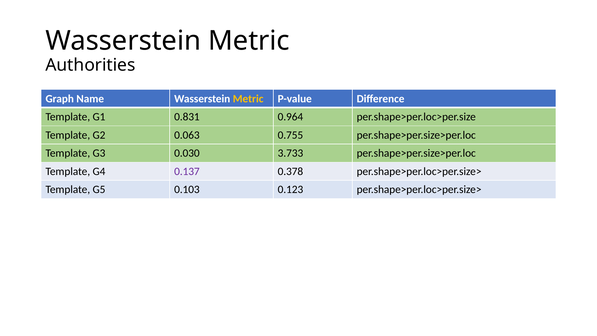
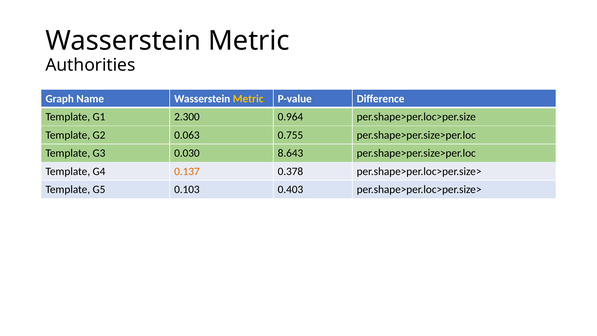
0.831: 0.831 -> 2.300 (187, 117)
3.733: 3.733 -> 8.643 (290, 153)
0.137 colour: purple -> orange (187, 171)
0.123: 0.123 -> 0.403 (290, 189)
